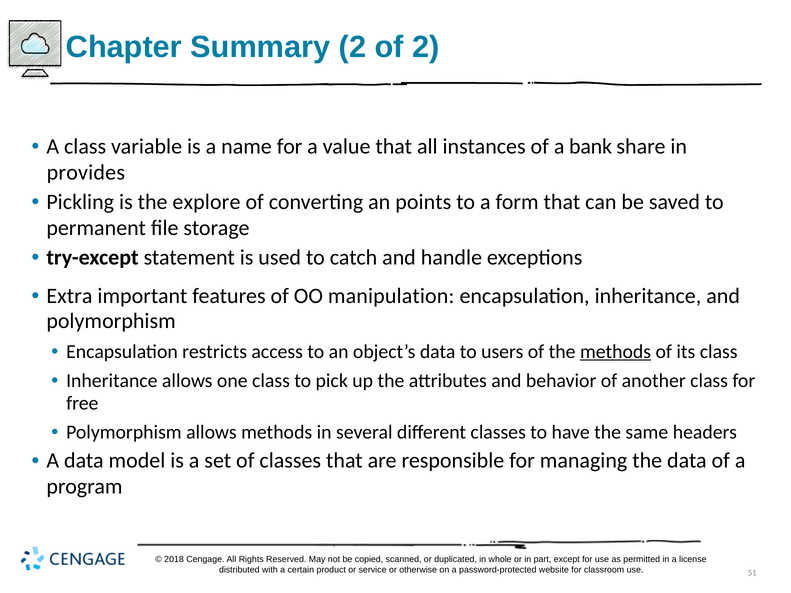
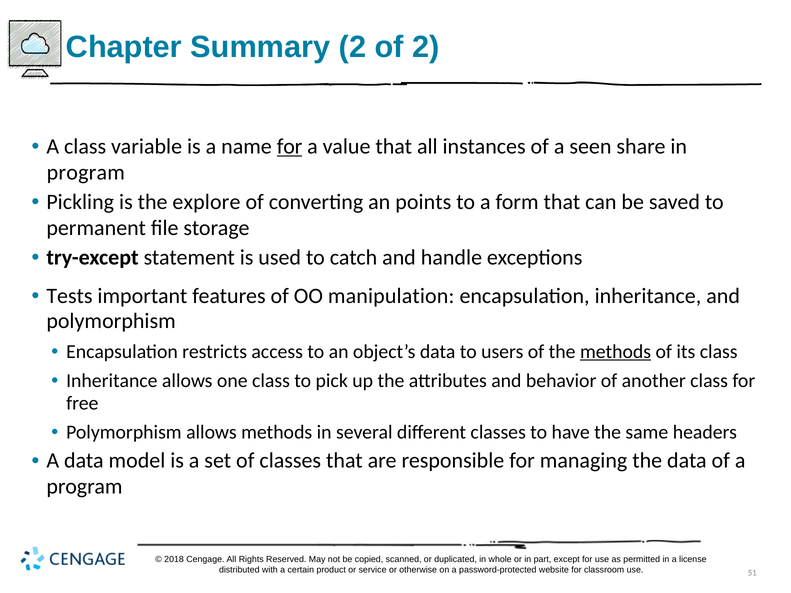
for underline: none -> present (290, 147)
bank: bank -> seen (590, 147)
provides: provides -> program (86, 172)
Extra: Extra -> Tests (69, 296)
